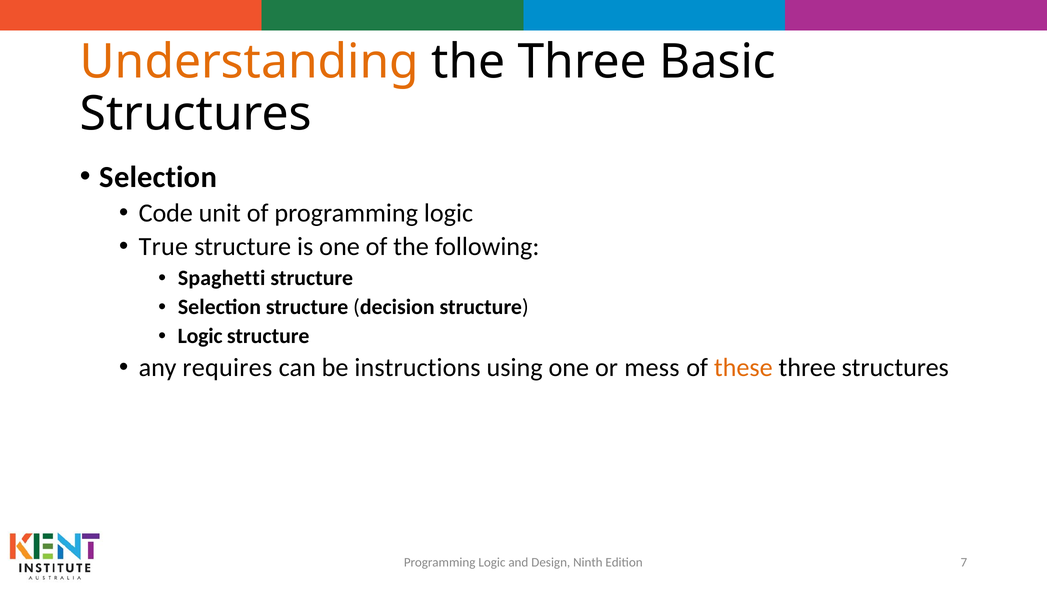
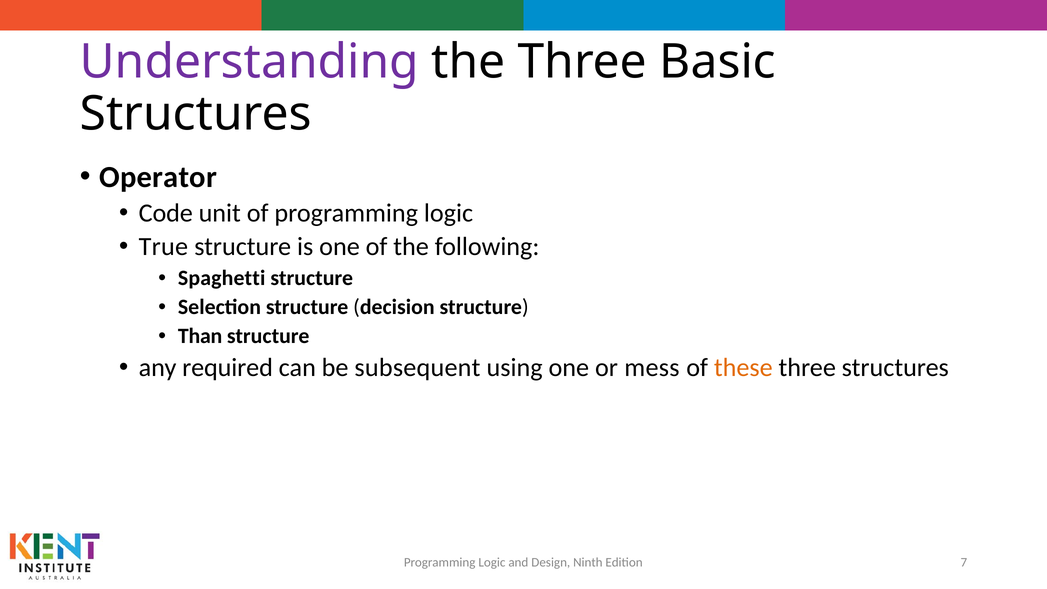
Understanding colour: orange -> purple (249, 62)
Selection: Selection -> Operator (158, 177)
Logic: Logic -> Than (200, 336)
requires: requires -> required (228, 368)
instructions: instructions -> subsequent (417, 368)
